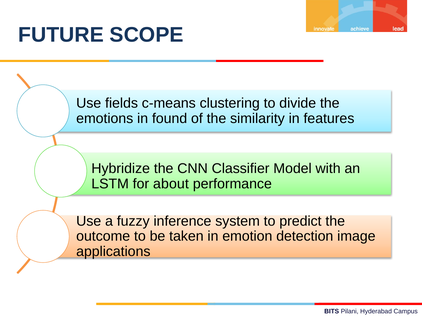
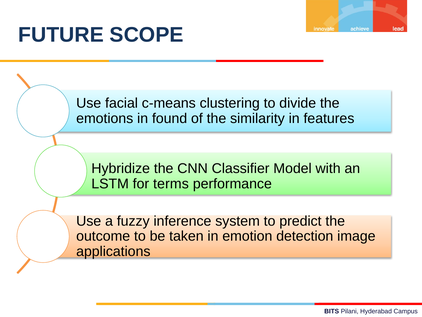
fields: fields -> facial (122, 103)
about: about -> terms (171, 183)
